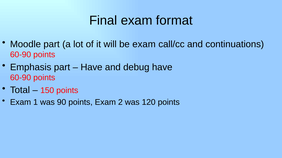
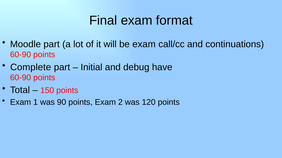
Emphasis: Emphasis -> Complete (31, 67)
Have: Have -> Initial (91, 67)
